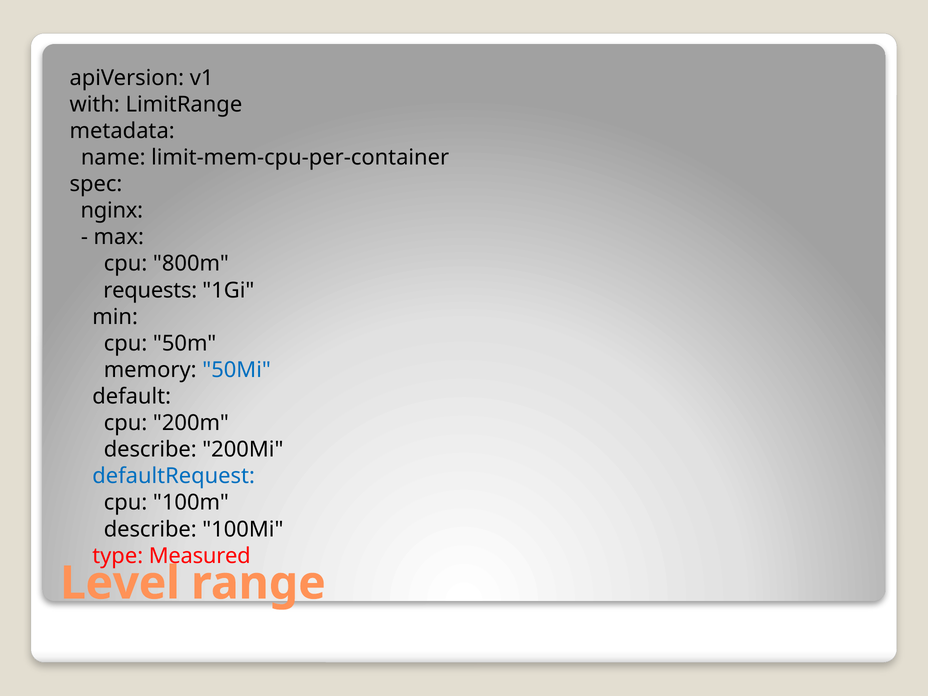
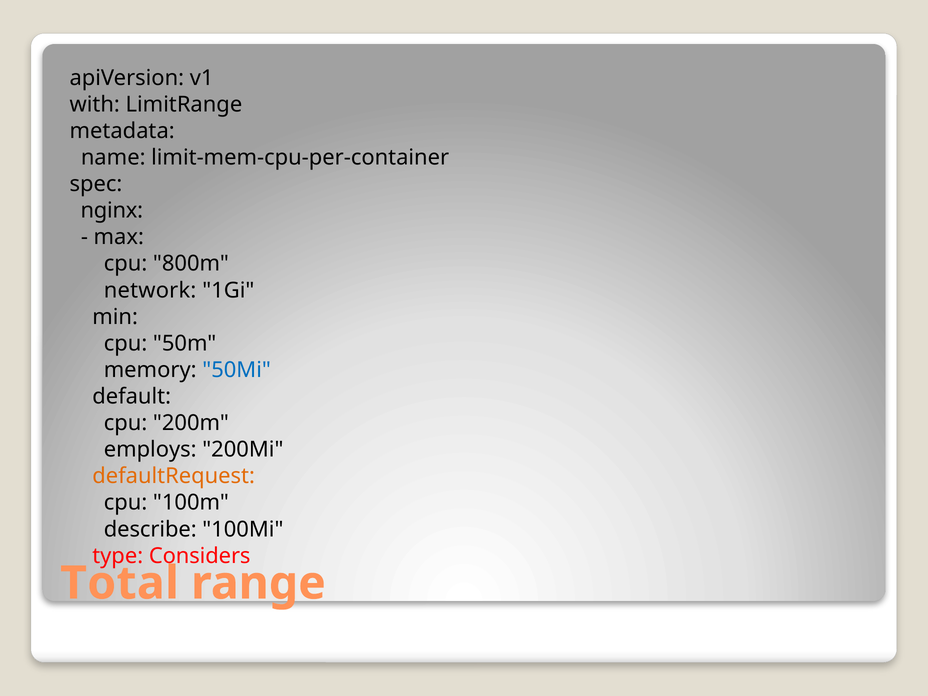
requests: requests -> network (150, 290)
describe: describe -> employs (150, 450)
defaultRequest colour: blue -> orange (174, 476)
Measured: Measured -> Considers (200, 556)
Level: Level -> Total (119, 583)
